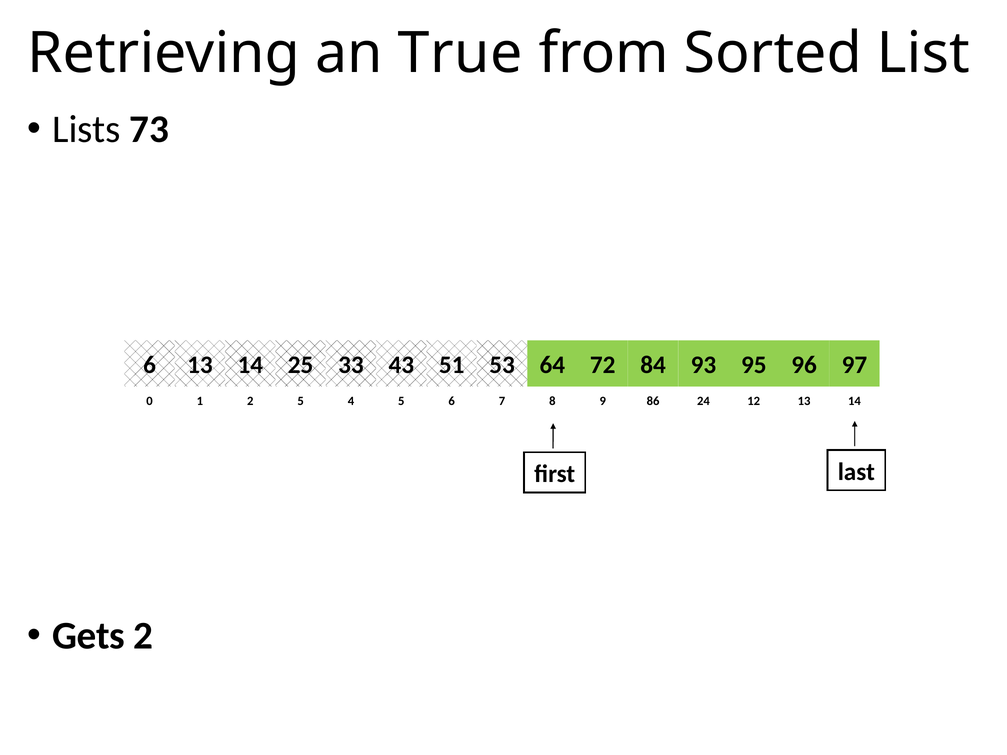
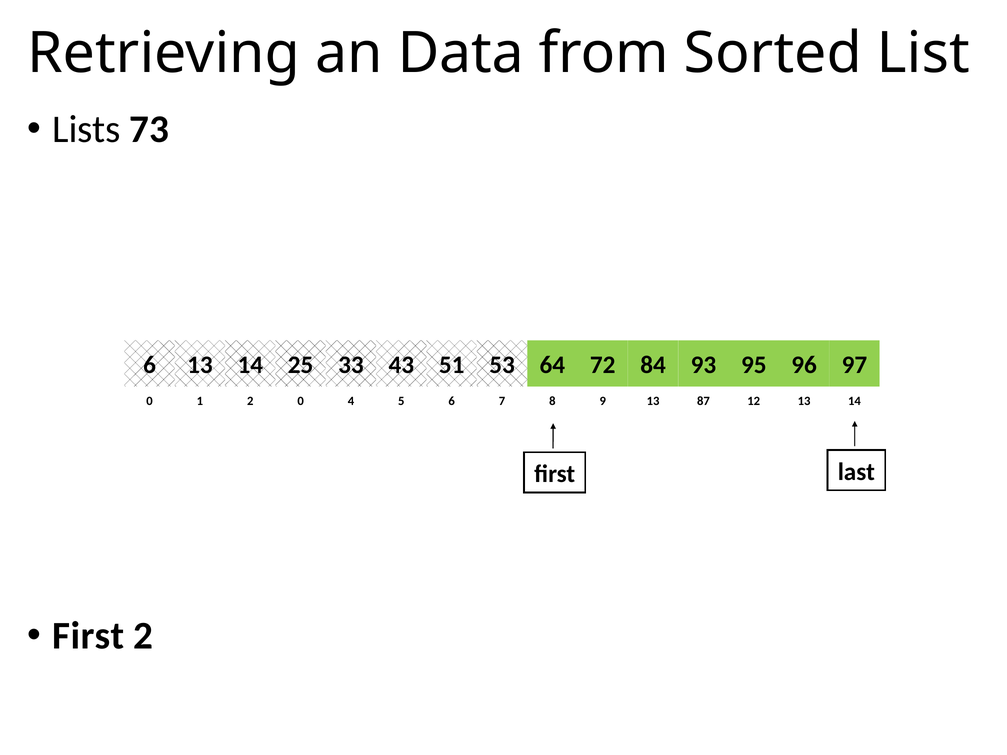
True: True -> Data (461, 53)
1 5: 5 -> 0 (301, 401)
7 86: 86 -> 13 (653, 401)
24: 24 -> 87 (703, 401)
Gets: Gets -> First (88, 636)
